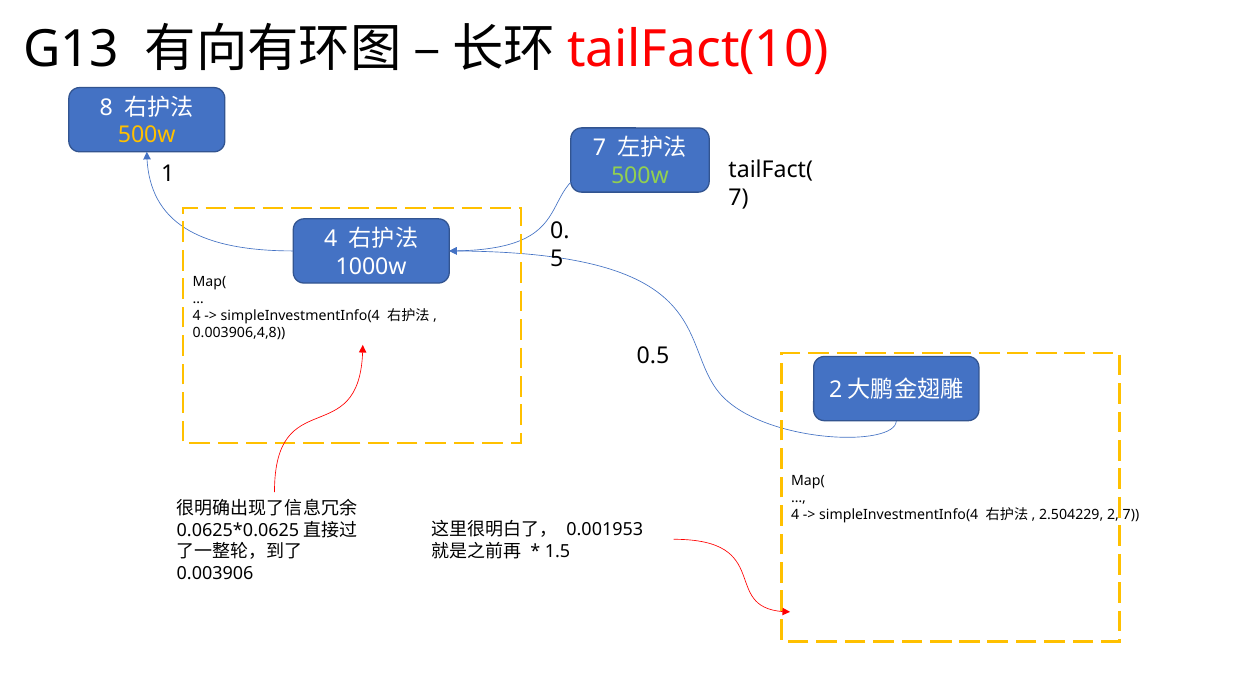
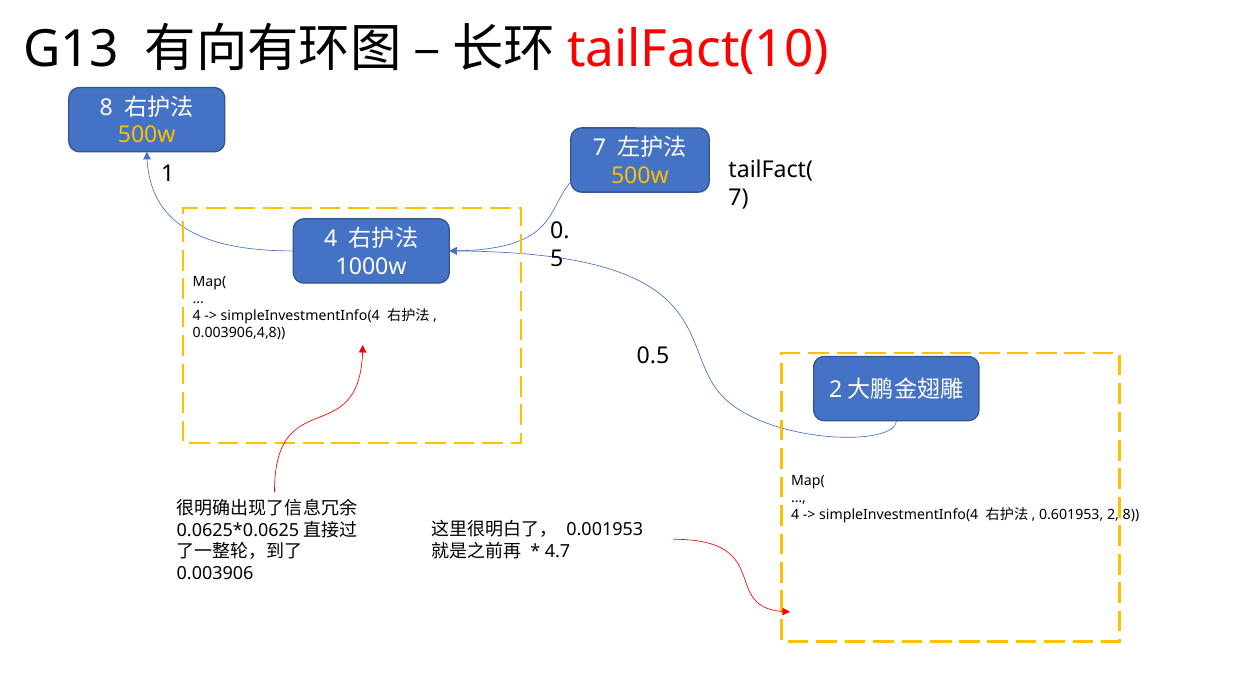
500w colour: light green -> yellow (640, 176)
2.504229: 2.504229 -> 0.601953 (1071, 514)
2 7: 7 -> 8 (1131, 514)
1.5: 1.5 -> 4.7 (558, 551)
